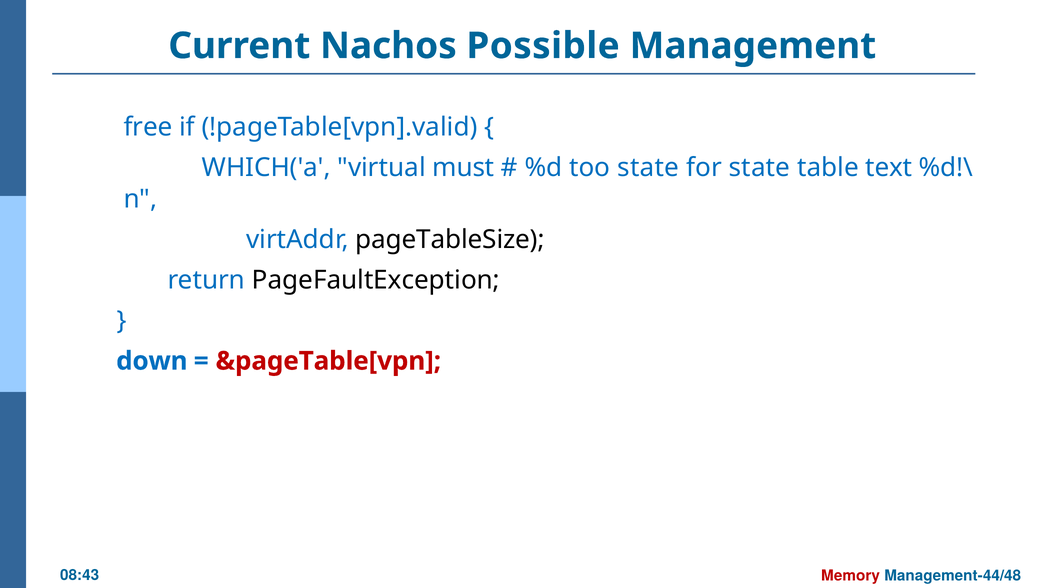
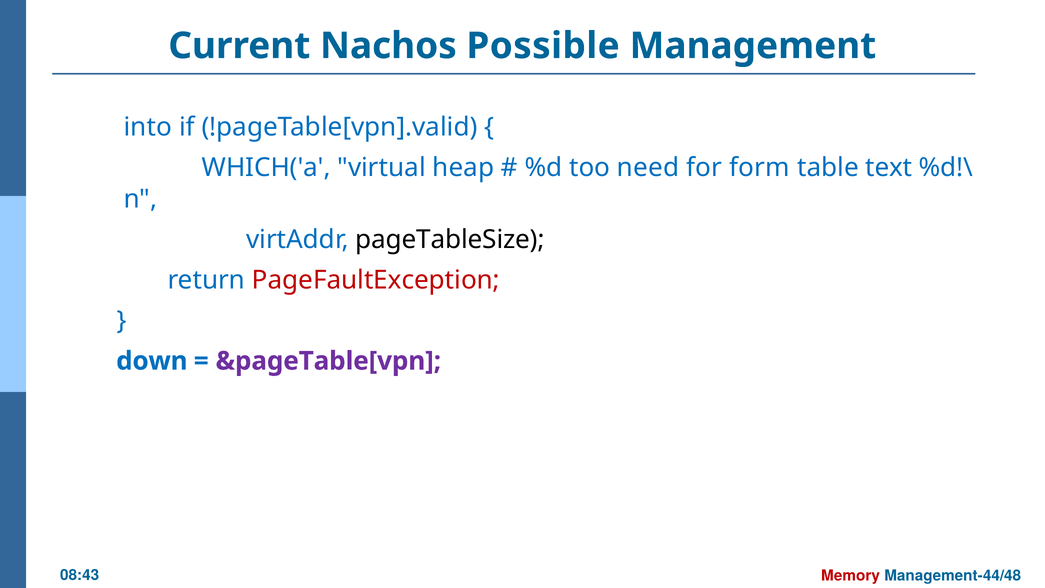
free: free -> into (148, 127)
must: must -> heap (463, 168)
too state: state -> need (648, 168)
for state: state -> form (759, 168)
PageFaultException colour: black -> red (376, 280)
&pageTable[vpn colour: red -> purple (328, 361)
